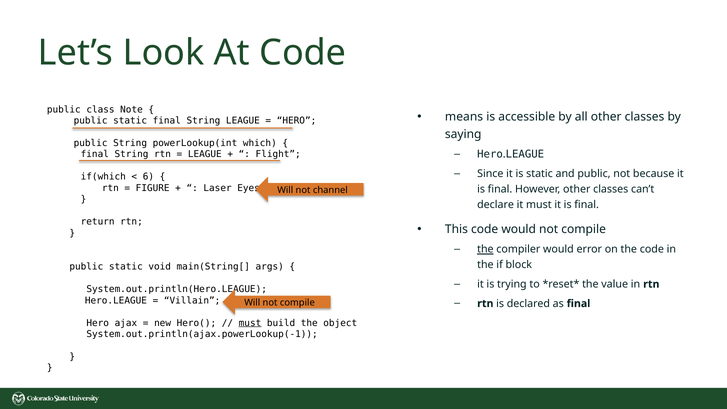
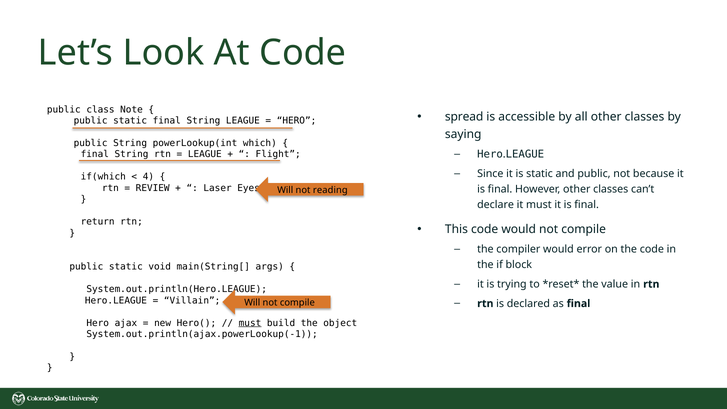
means: means -> spread (464, 117)
6: 6 -> 4 (148, 177)
FIGURE: FIGURE -> REVIEW (153, 188)
channel: channel -> reading (330, 190)
the underline: present -> none (485, 249)
